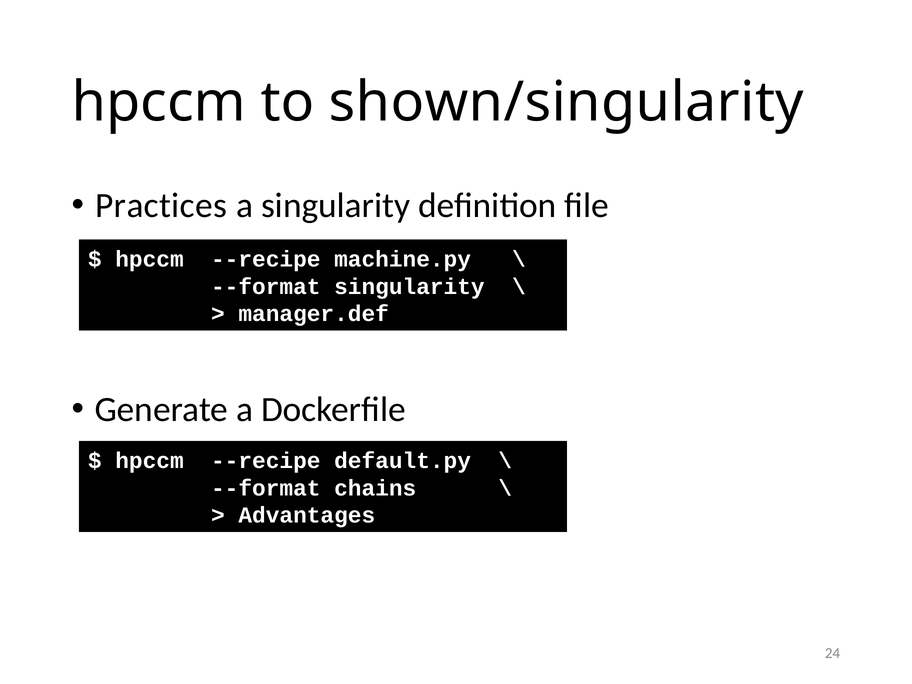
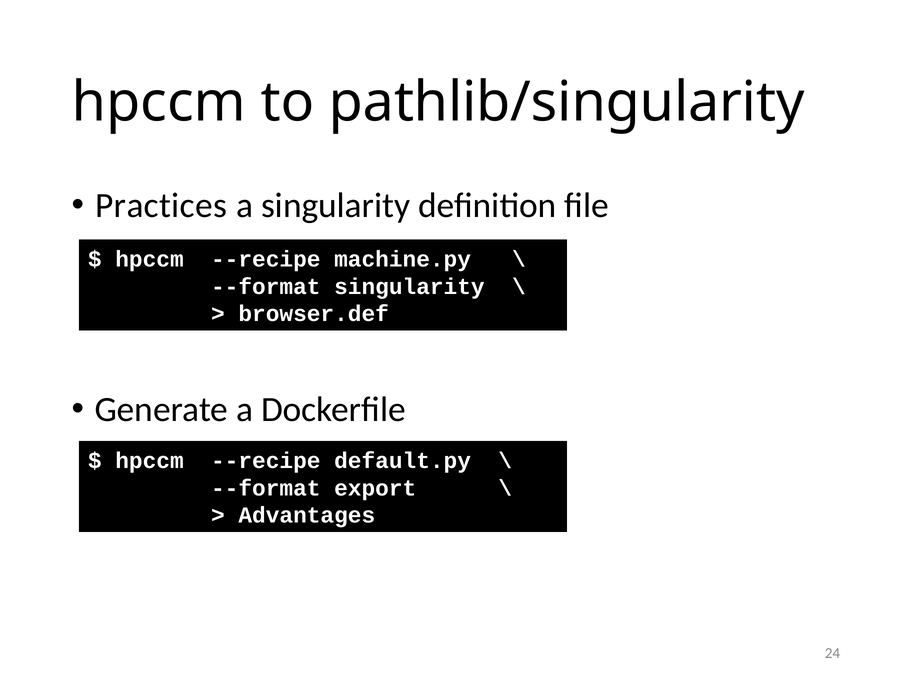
shown/singularity: shown/singularity -> pathlib/singularity (567, 102)
manager.def: manager.def -> browser.def (314, 314)
chains: chains -> export (375, 488)
